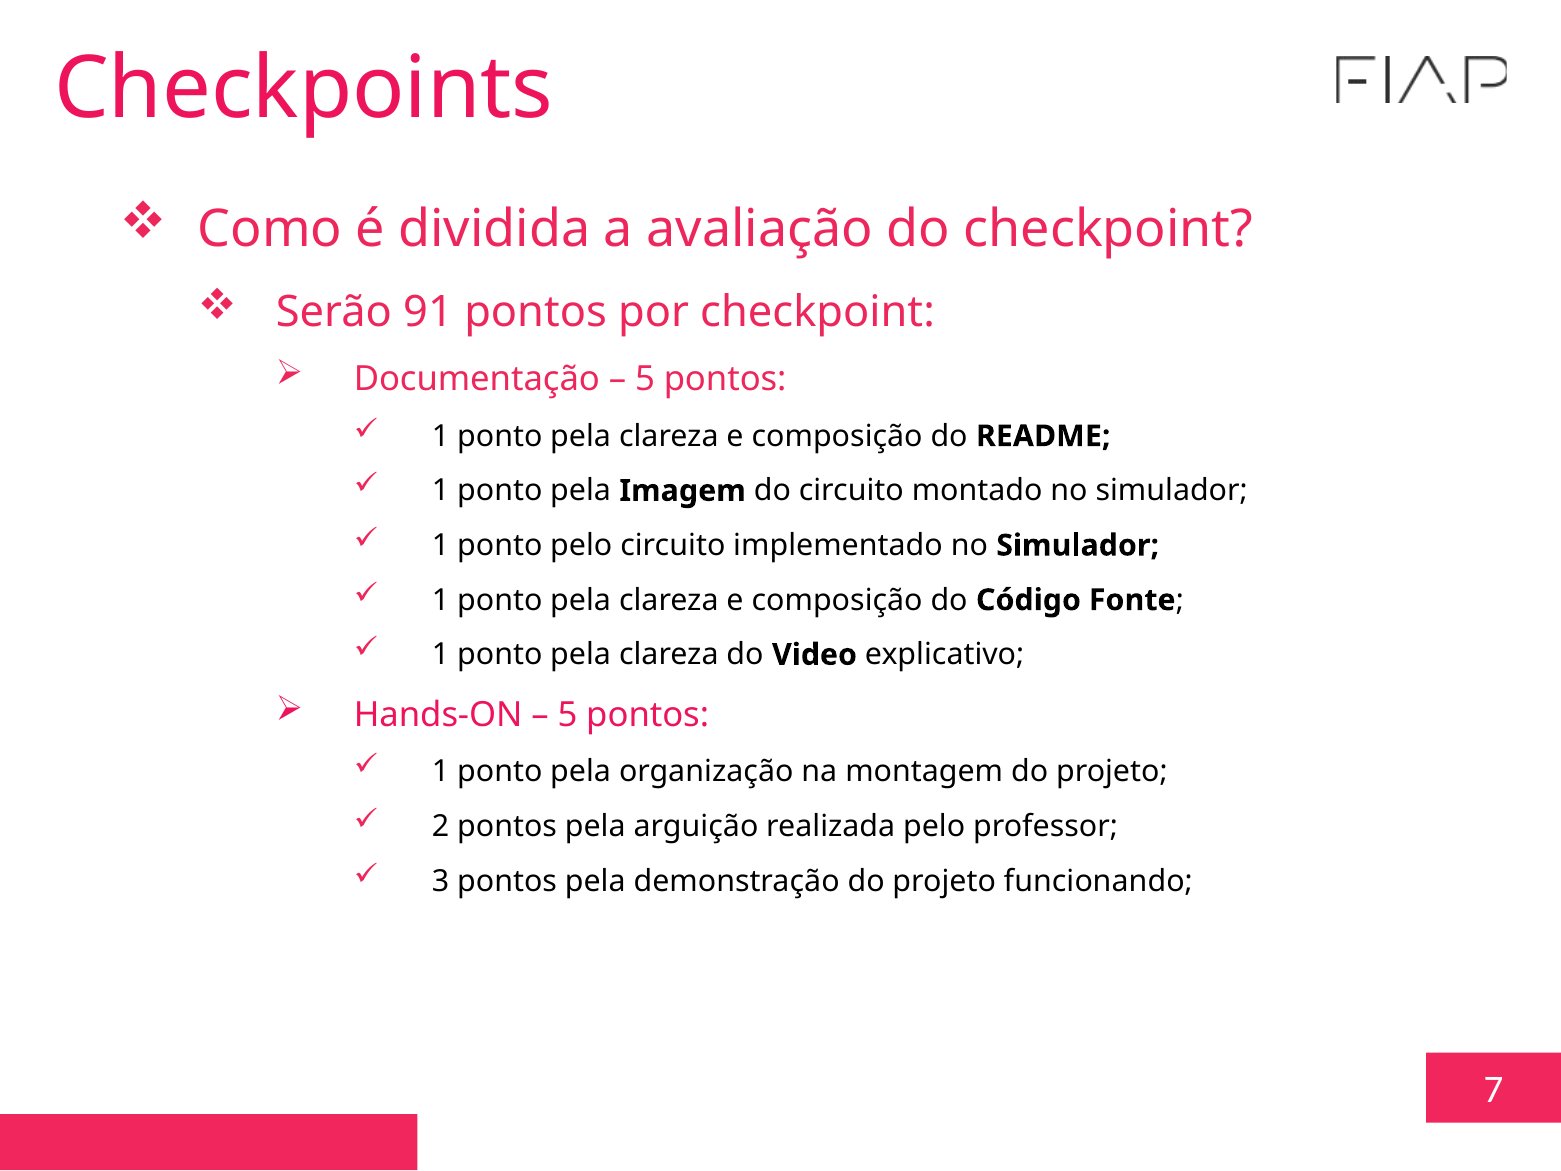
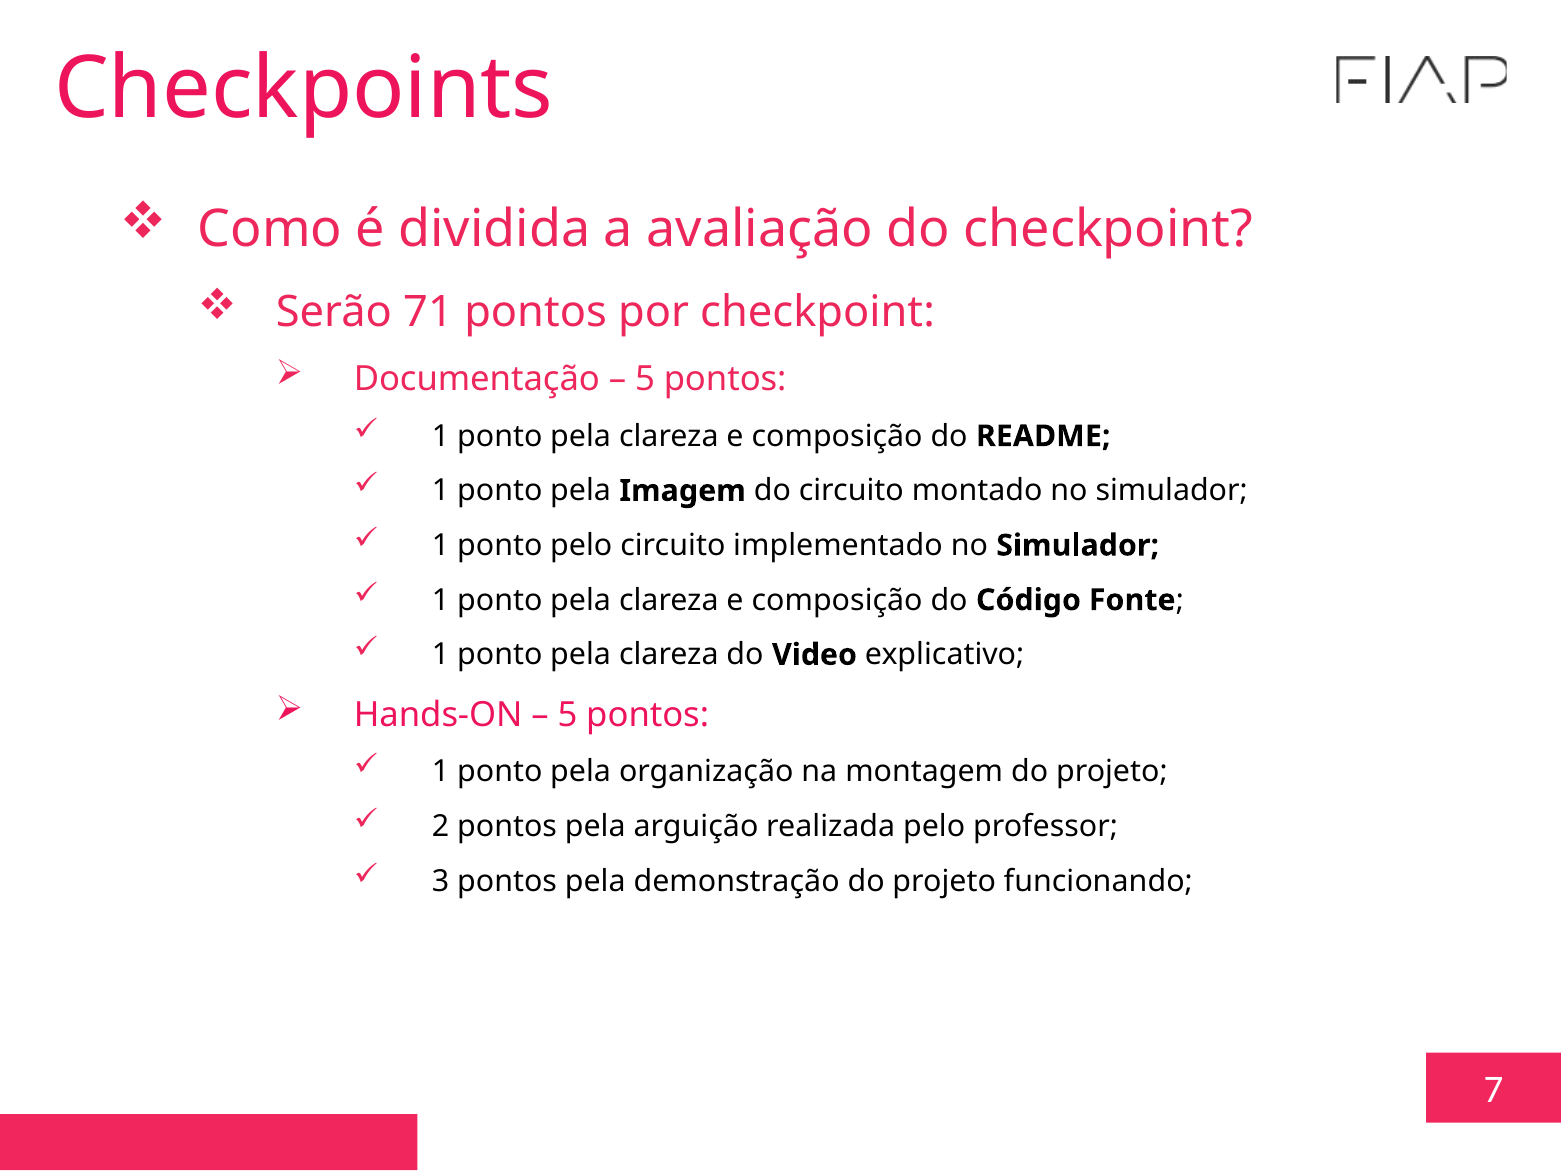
91: 91 -> 71 (428, 312)
